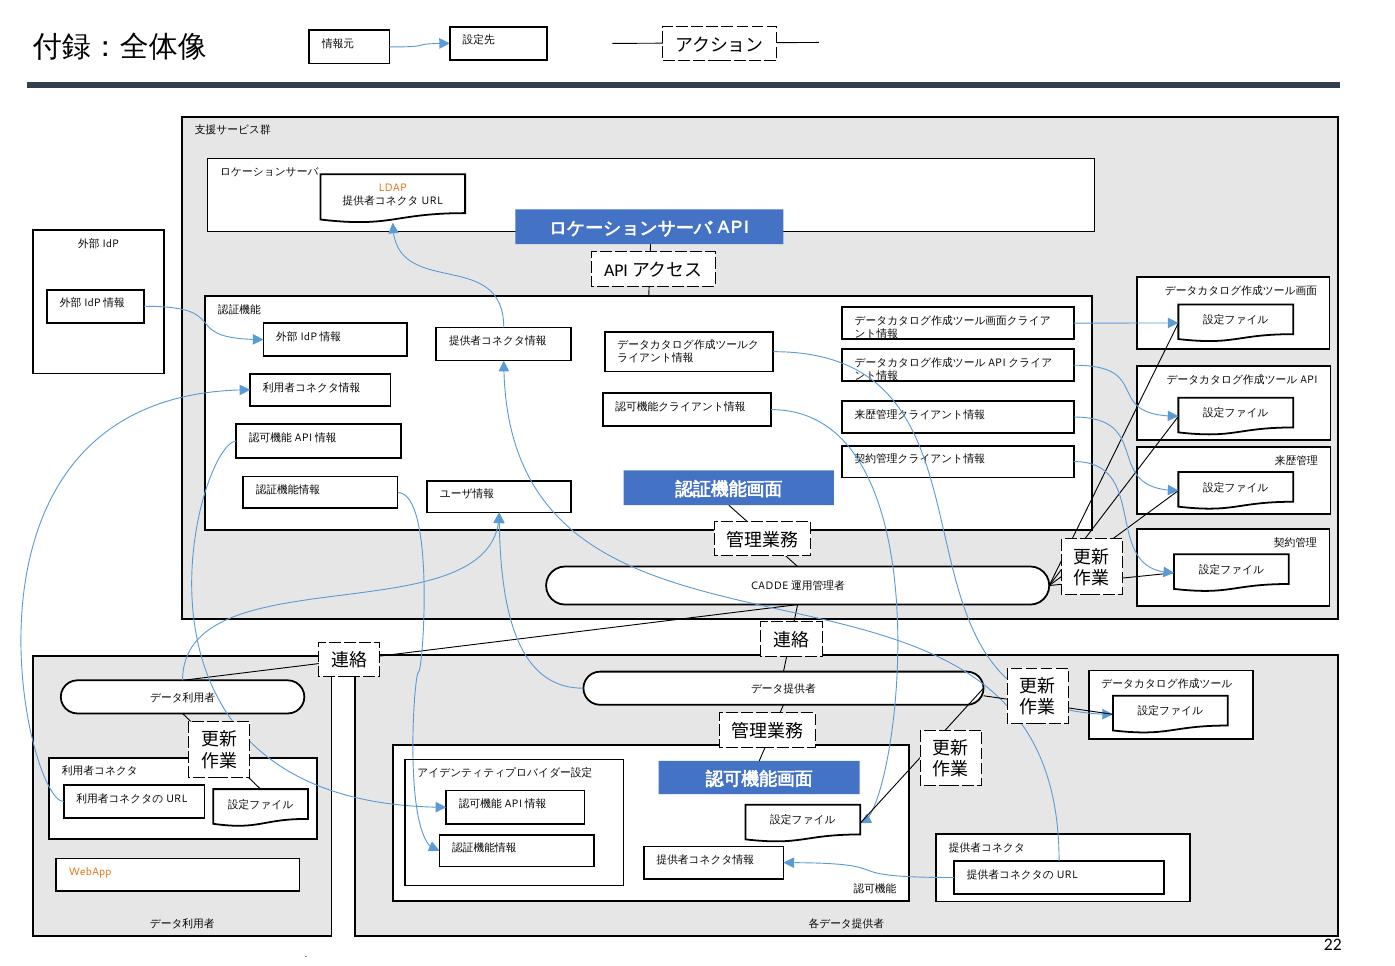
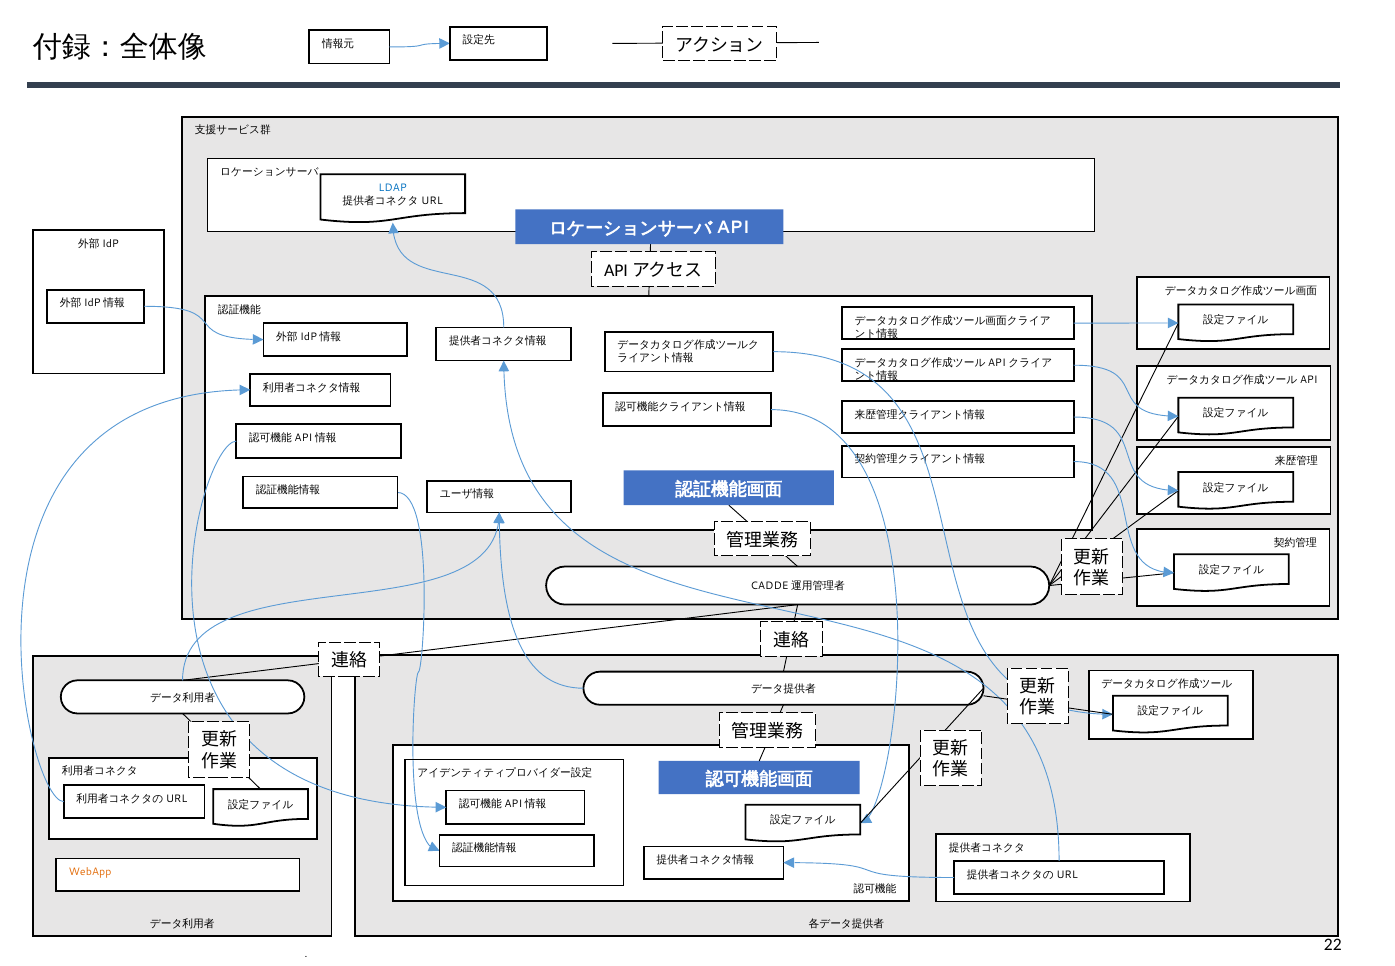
LDAP colour: orange -> blue (393, 188)
